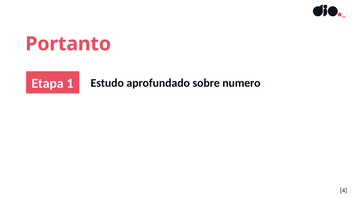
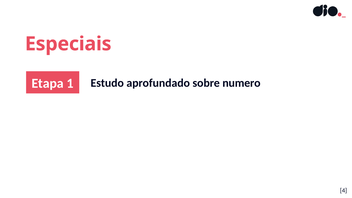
Portanto: Portanto -> Especiais (68, 44)
